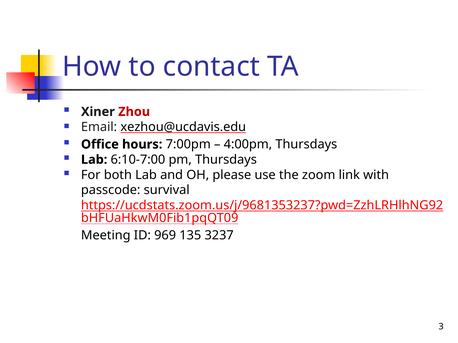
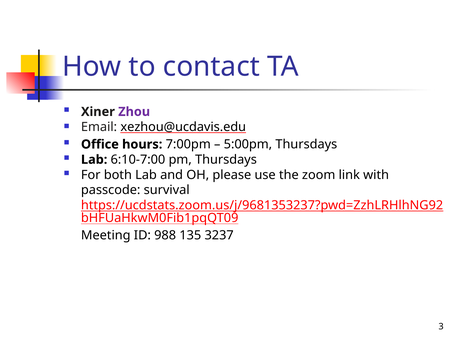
Zhou colour: red -> purple (134, 112)
4:00pm: 4:00pm -> 5:00pm (248, 145)
969: 969 -> 988 (165, 236)
